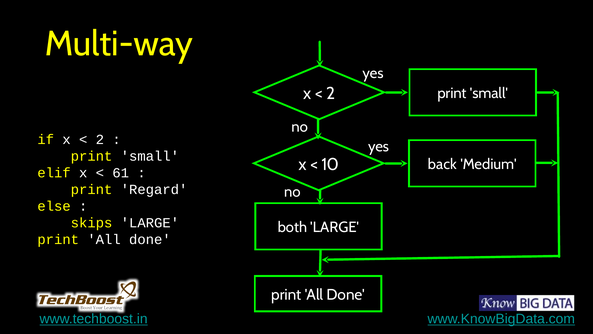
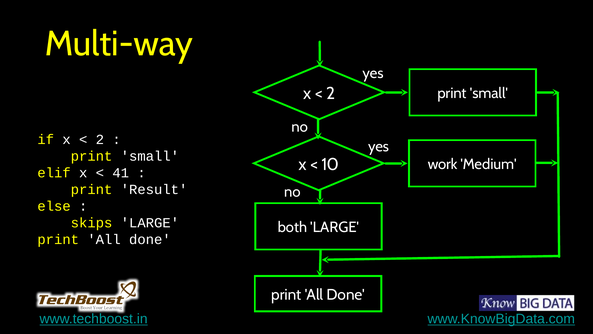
back: back -> work (443, 164)
61: 61 -> 41 (121, 173)
Regard: Regard -> Result (154, 189)
